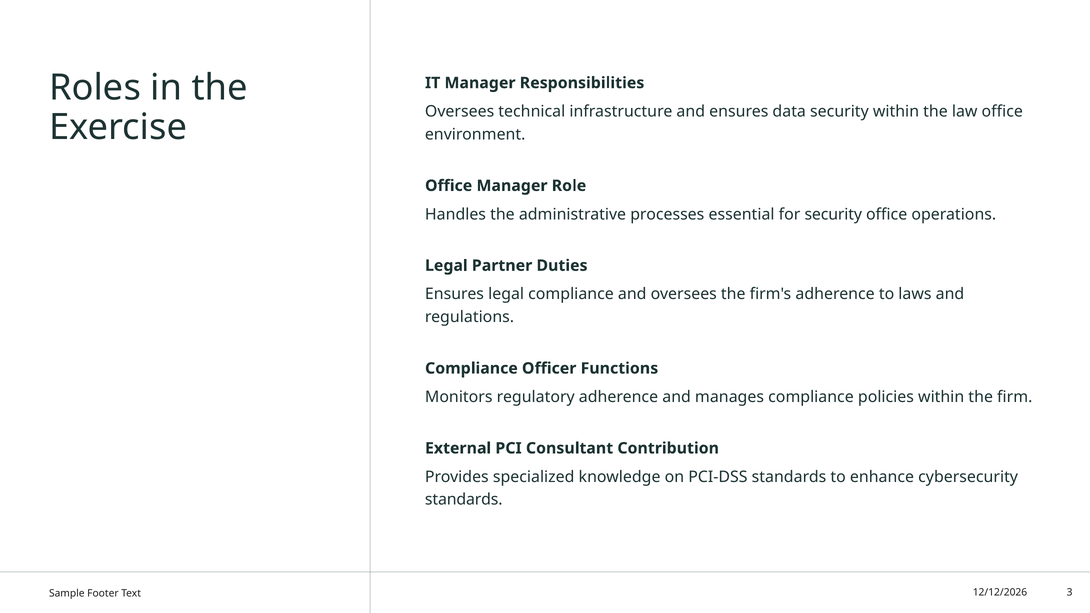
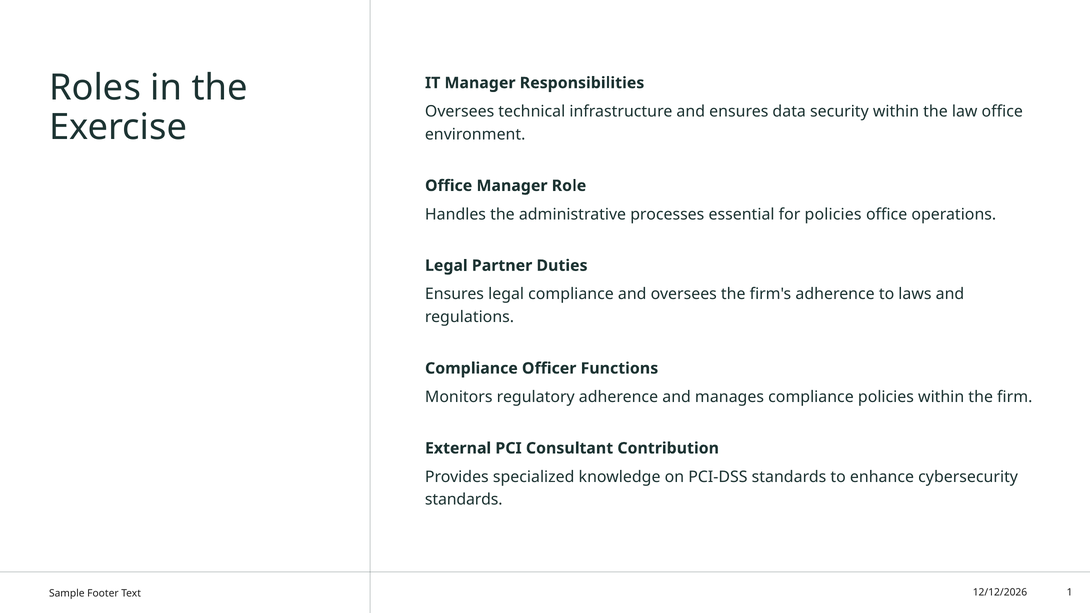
for security: security -> policies (833, 214)
3: 3 -> 1 (1070, 592)
